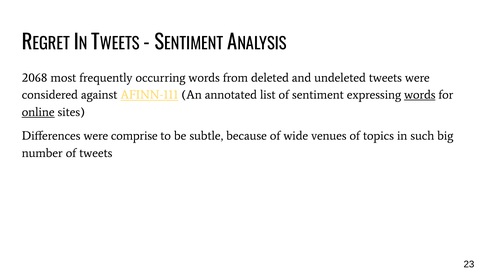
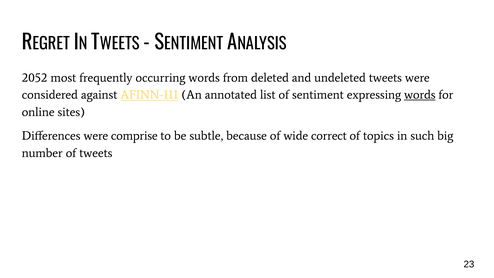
2068: 2068 -> 2052 (35, 78)
online underline: present -> none (38, 112)
venues: venues -> correct (329, 136)
